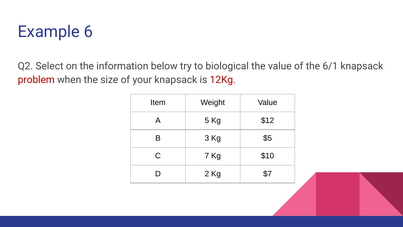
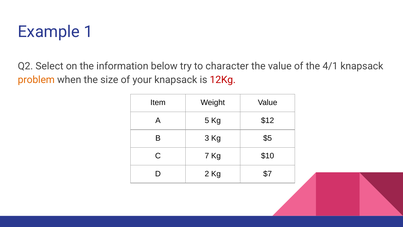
6: 6 -> 1 (88, 32)
biological: biological -> character (227, 66)
6/1: 6/1 -> 4/1 (330, 66)
problem colour: red -> orange (36, 80)
